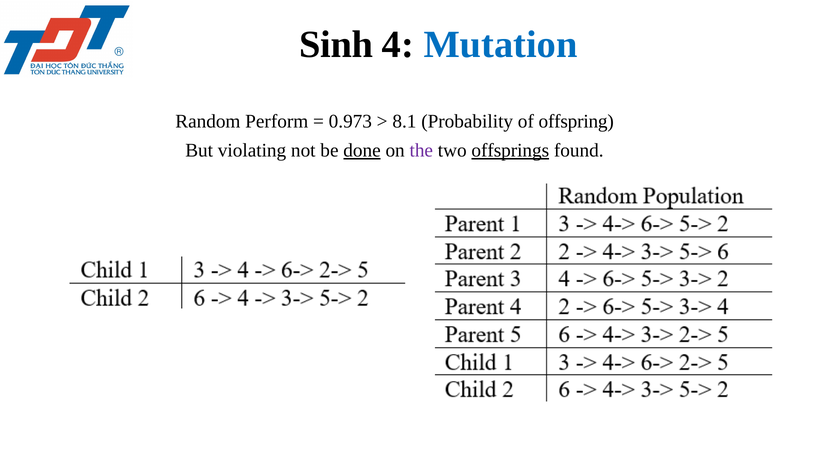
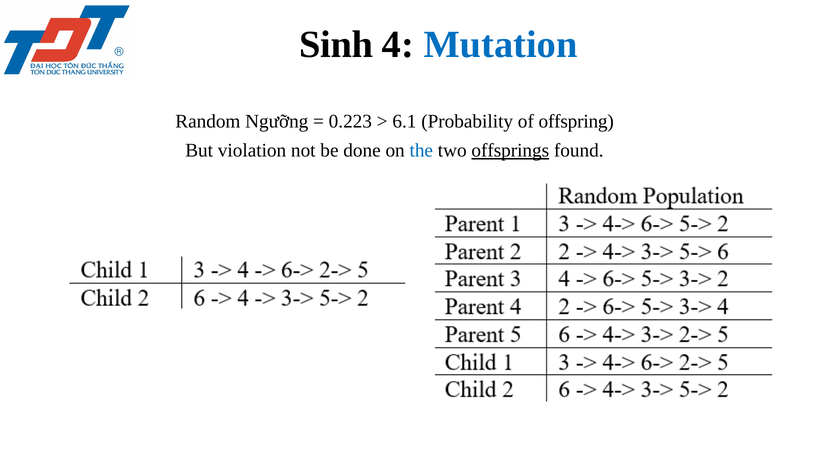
Perform: Perform -> Ngưỡng (277, 122)
0.973: 0.973 -> 0.223 (350, 122)
8.1: 8.1 -> 6.1 (404, 122)
violating: violating -> violation (252, 151)
done underline: present -> none (362, 151)
the colour: purple -> blue (421, 151)
